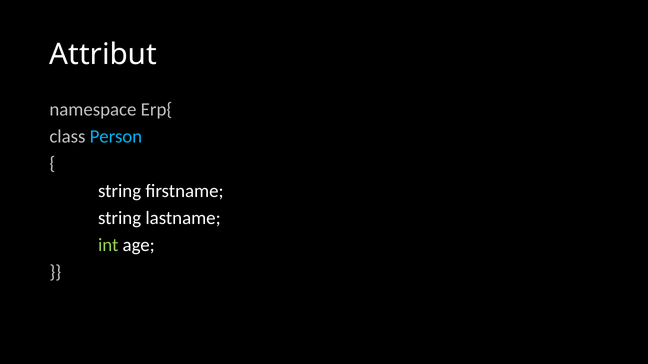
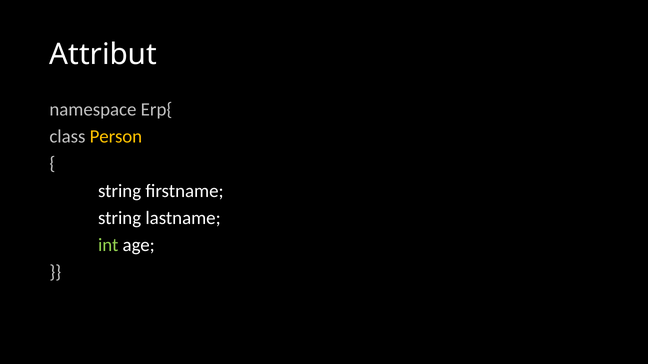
Person colour: light blue -> yellow (116, 137)
